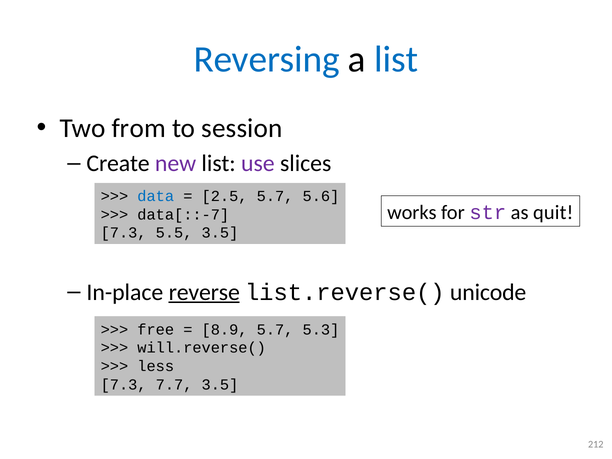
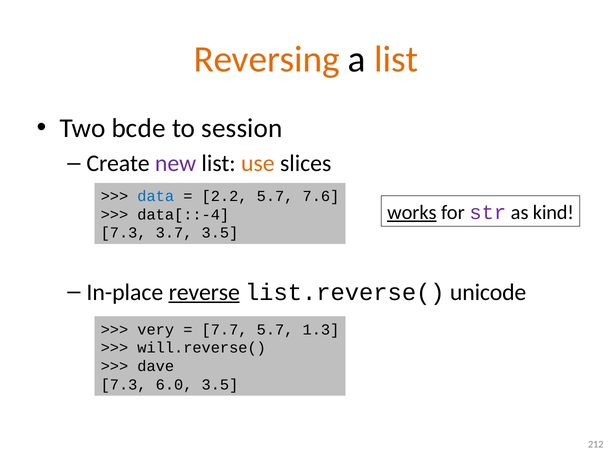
Reversing colour: blue -> orange (267, 59)
list colour: blue -> orange (396, 59)
from: from -> bcde (139, 128)
use colour: purple -> orange (258, 164)
2.5: 2.5 -> 2.2 (225, 196)
5.6: 5.6 -> 7.6 (321, 196)
works underline: none -> present (412, 212)
quit: quit -> kind (553, 212)
data[::-7: data[::-7 -> data[::-4 (183, 215)
5.5: 5.5 -> 3.7 (174, 233)
free: free -> very (156, 329)
8.9: 8.9 -> 7.7 (225, 329)
5.3: 5.3 -> 1.3 (321, 329)
less: less -> dave (156, 366)
7.7: 7.7 -> 6.0 (174, 385)
